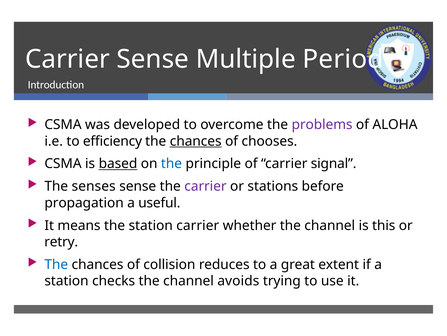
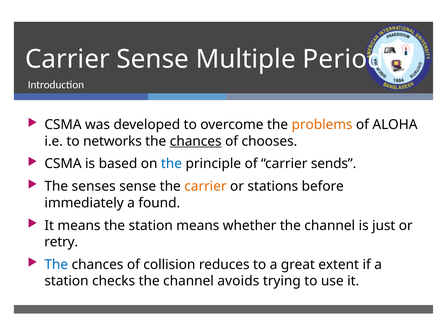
problems colour: purple -> orange (322, 124)
efficiency: efficiency -> networks (112, 141)
based underline: present -> none (118, 163)
signal: signal -> sends (334, 163)
carrier colour: purple -> orange (205, 186)
propagation: propagation -> immediately (84, 202)
useful: useful -> found (159, 202)
station carrier: carrier -> means (198, 225)
this: this -> just (384, 225)
